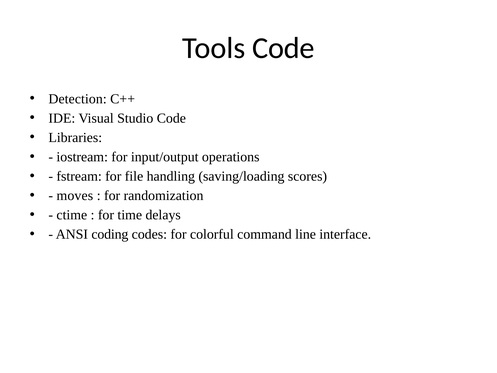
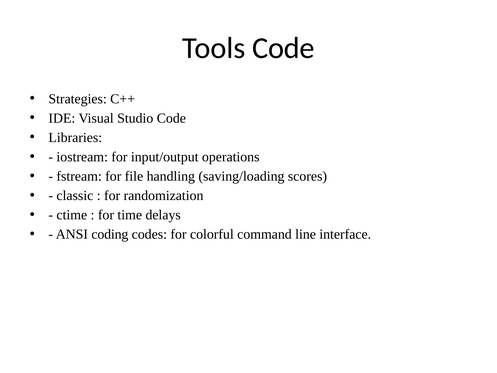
Detection: Detection -> Strategies (78, 99)
moves: moves -> classic (75, 195)
